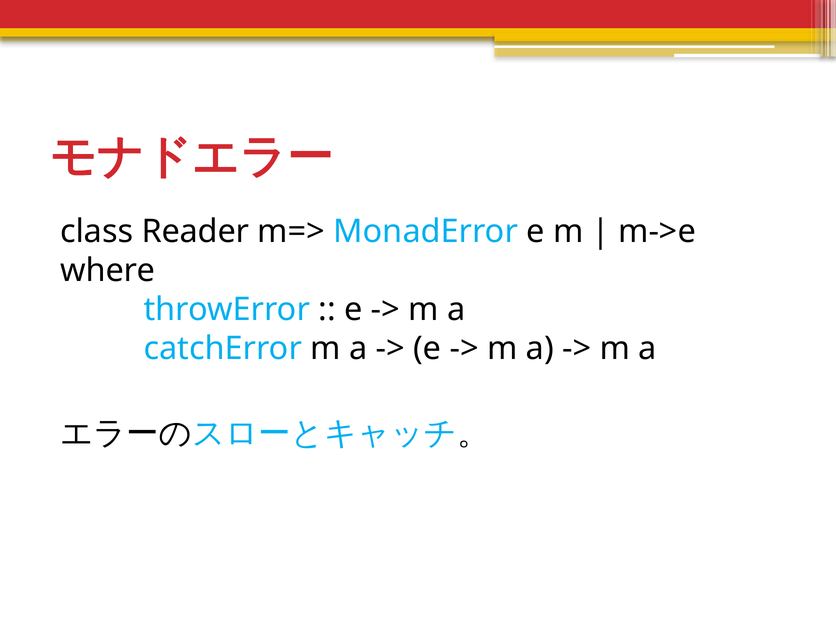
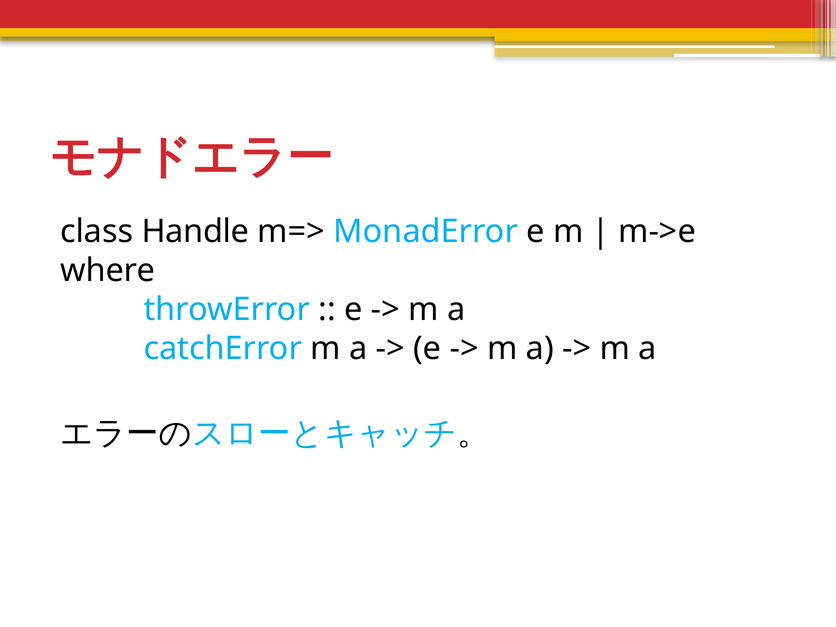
Reader: Reader -> Handle (196, 232)
